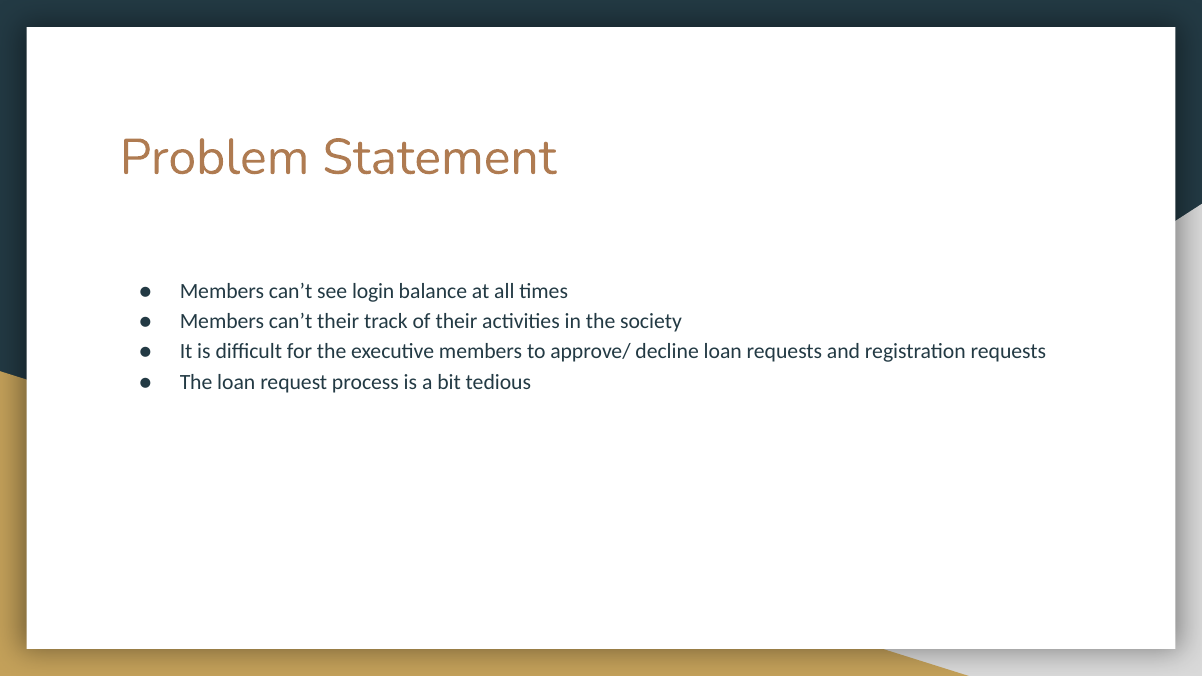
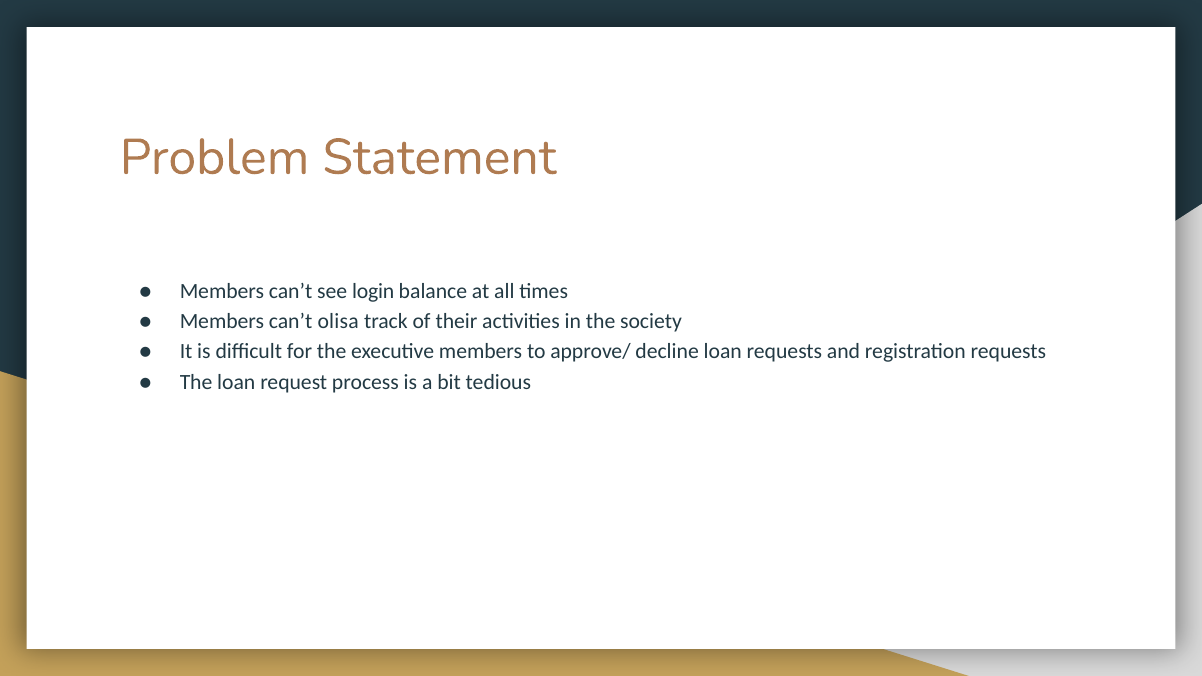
can’t their: their -> olisa (338, 321)
